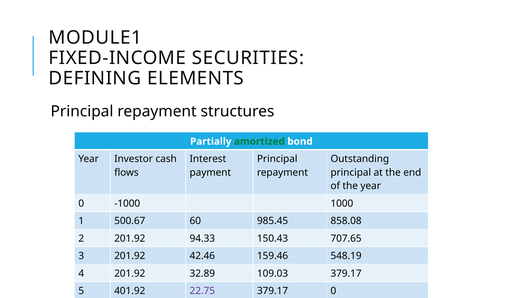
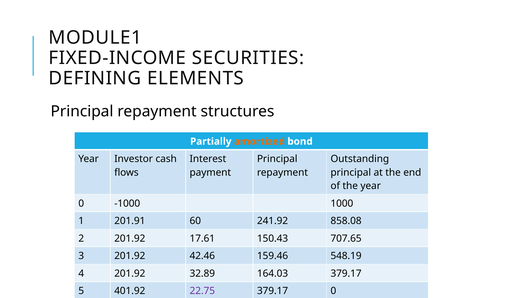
amortized colour: green -> orange (259, 142)
500.67: 500.67 -> 201.91 (130, 221)
985.45: 985.45 -> 241.92 (273, 221)
94.33: 94.33 -> 17.61 (202, 239)
109.03: 109.03 -> 164.03 (273, 274)
